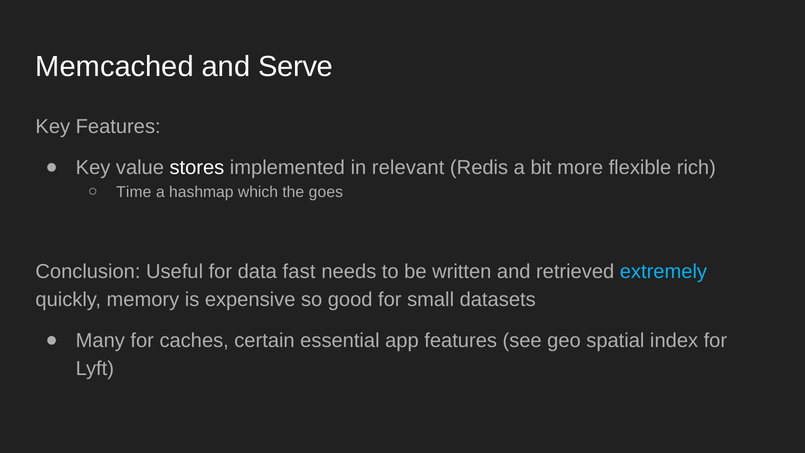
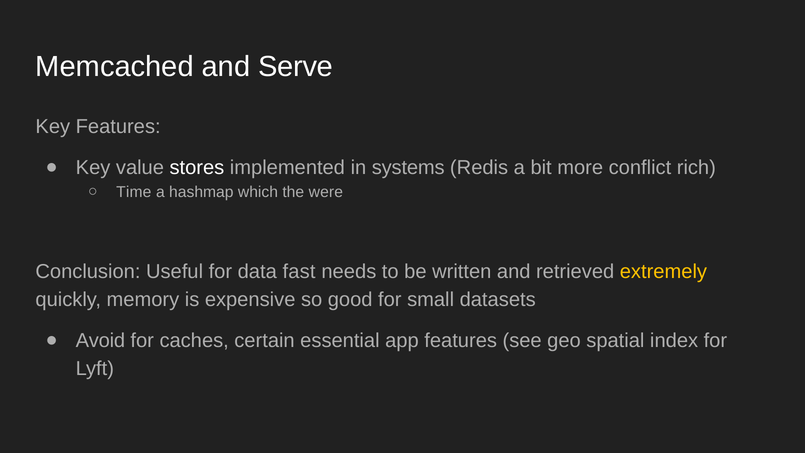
relevant: relevant -> systems (408, 168)
flexible: flexible -> conflict (640, 168)
goes: goes -> were (326, 192)
extremely colour: light blue -> yellow (663, 272)
Many: Many -> Avoid (100, 341)
